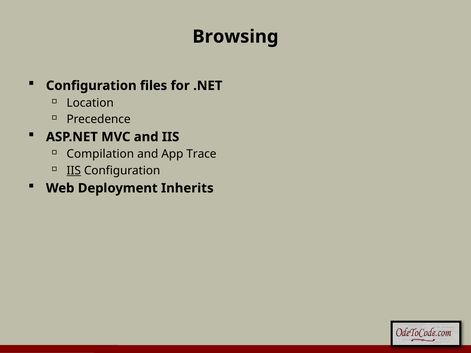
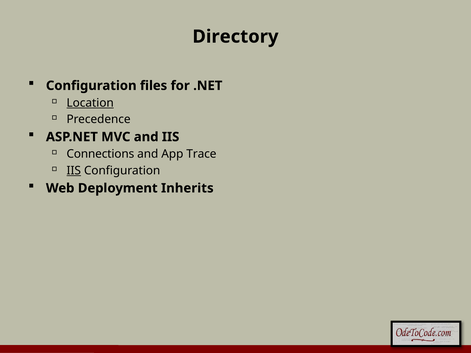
Browsing: Browsing -> Directory (235, 37)
Location underline: none -> present (90, 103)
Compilation: Compilation -> Connections (100, 154)
